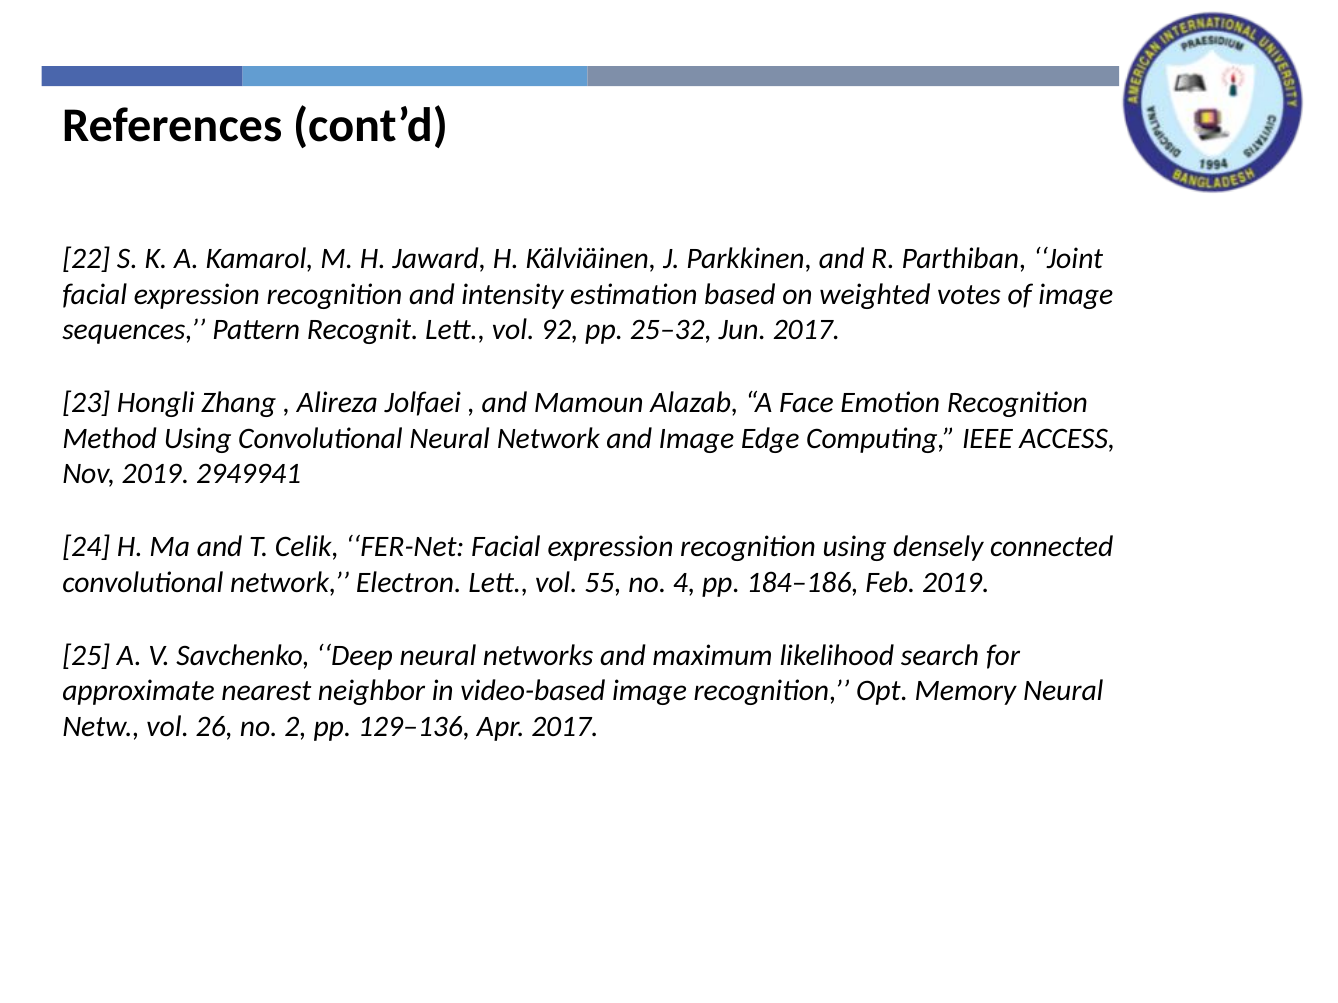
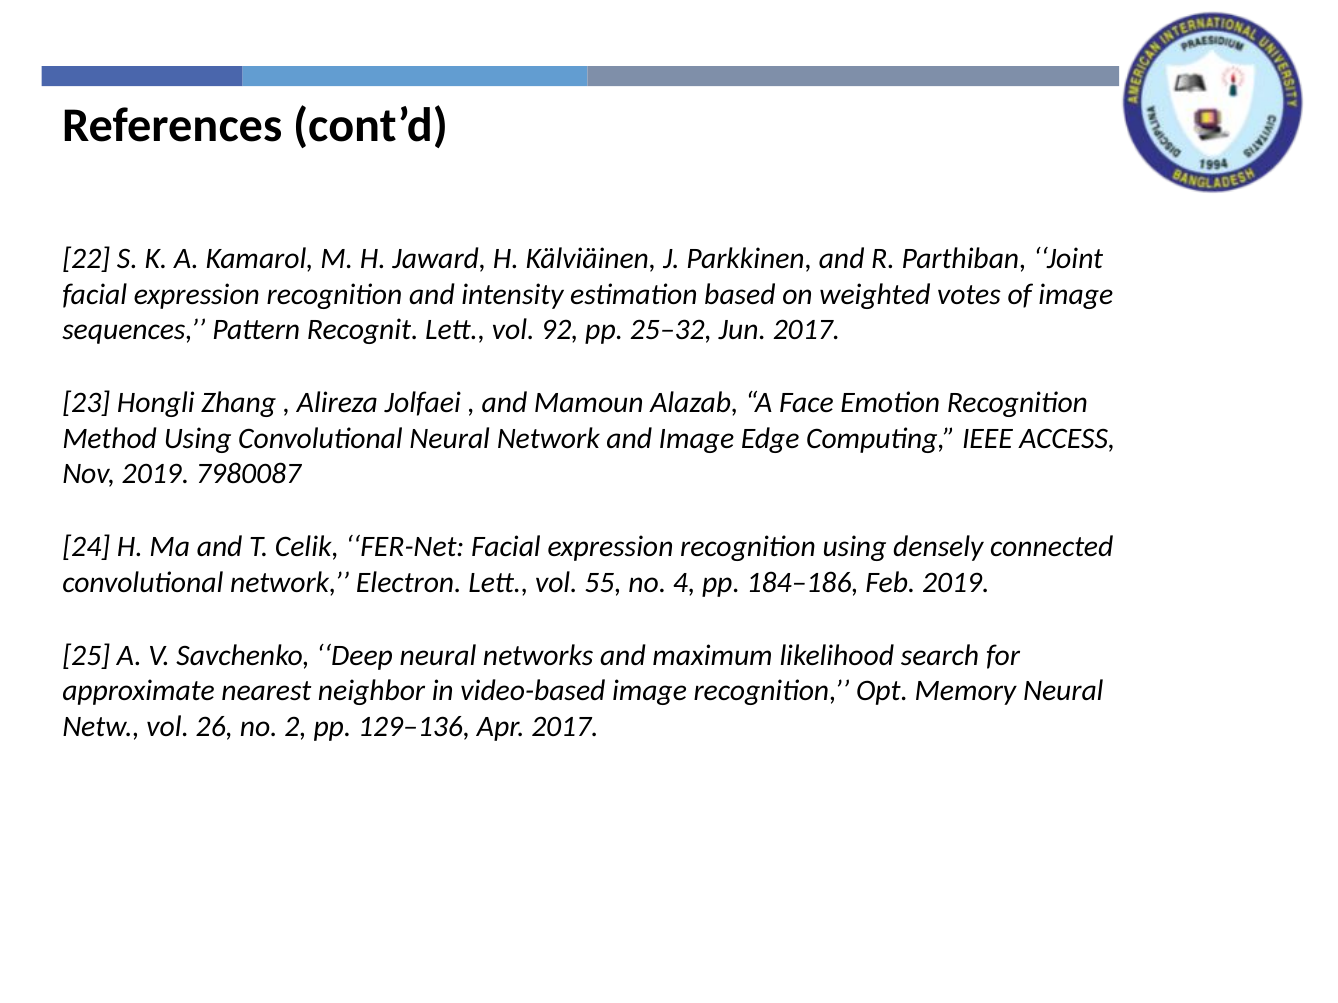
2949941: 2949941 -> 7980087 (249, 474)
